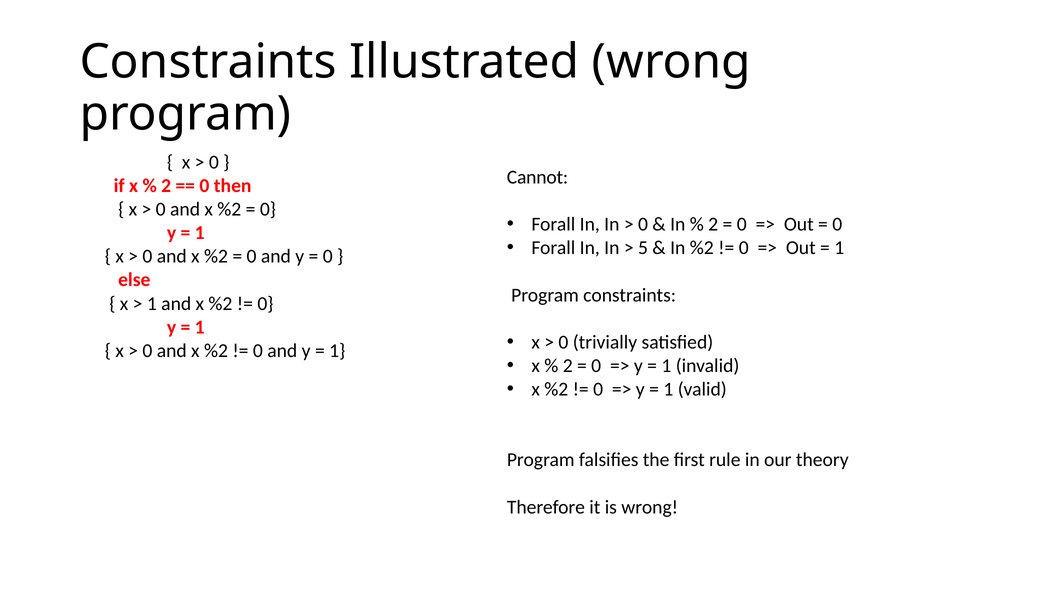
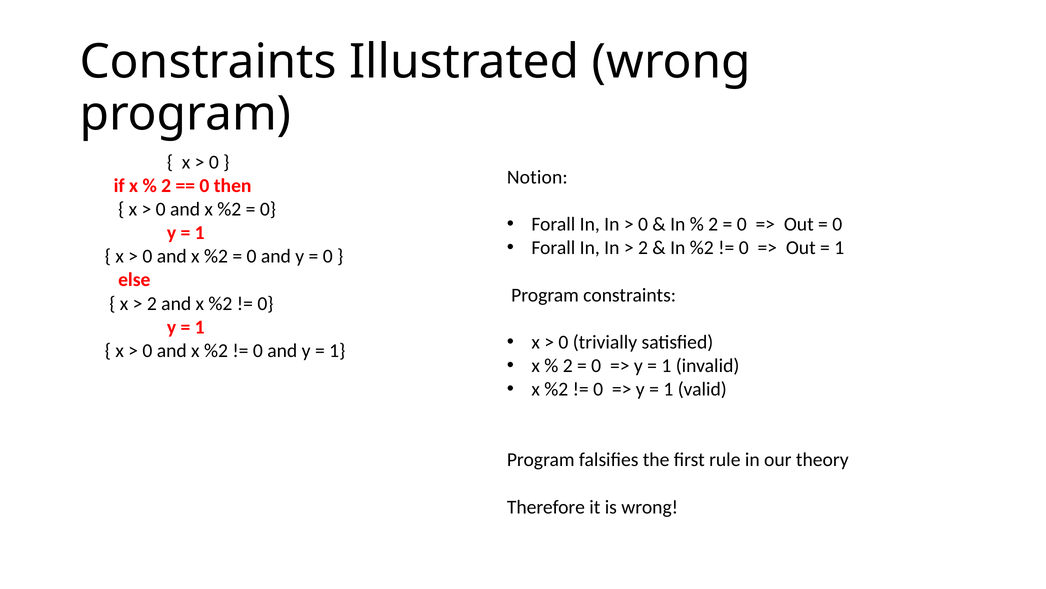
Cannot: Cannot -> Notion (537, 177)
5: 5 -> 2 (643, 248)
1: 1 -> 2 (152, 303)
